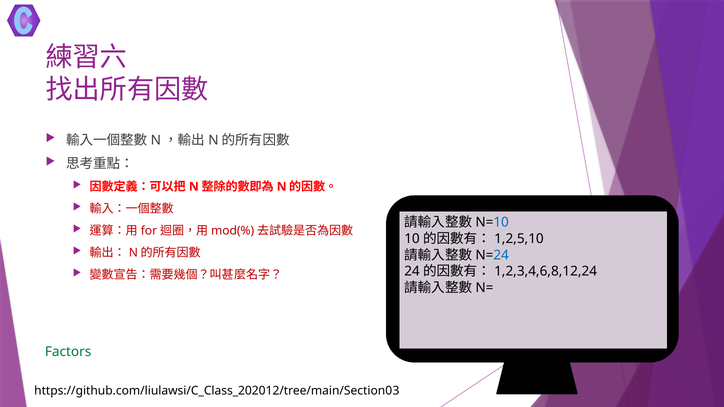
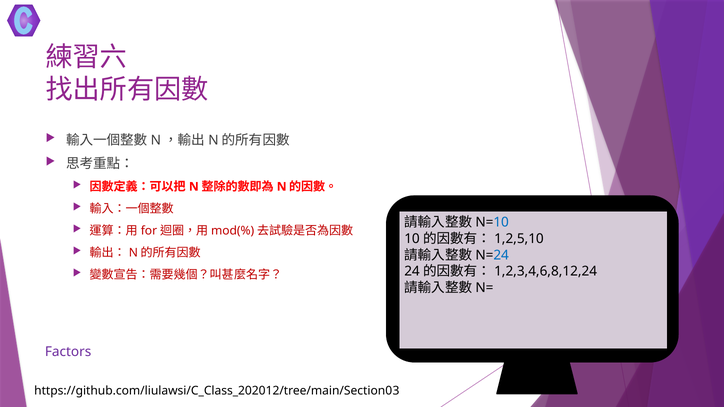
Factors colour: green -> purple (68, 352)
